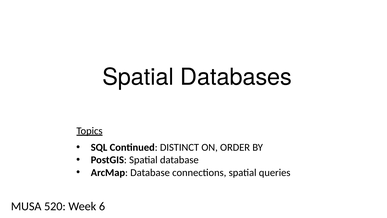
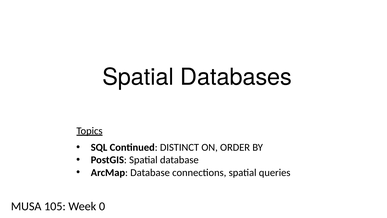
520: 520 -> 105 (55, 206)
6: 6 -> 0 (102, 206)
